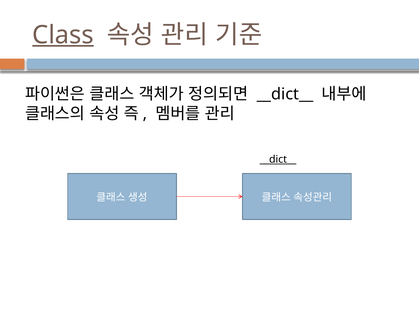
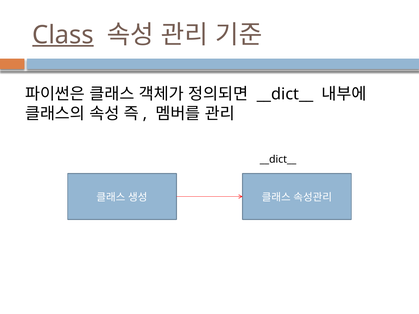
__dict__ underline: present -> none (278, 160)
